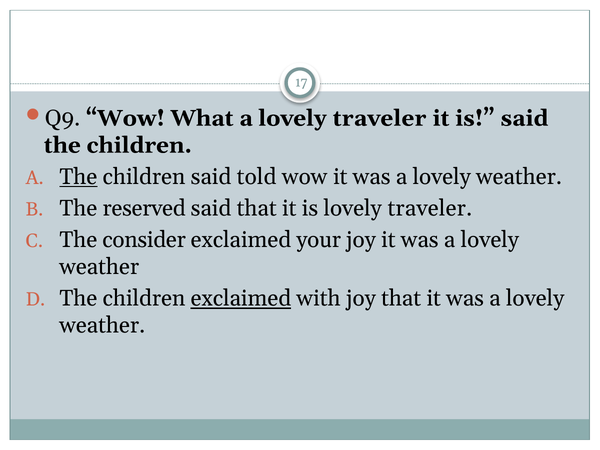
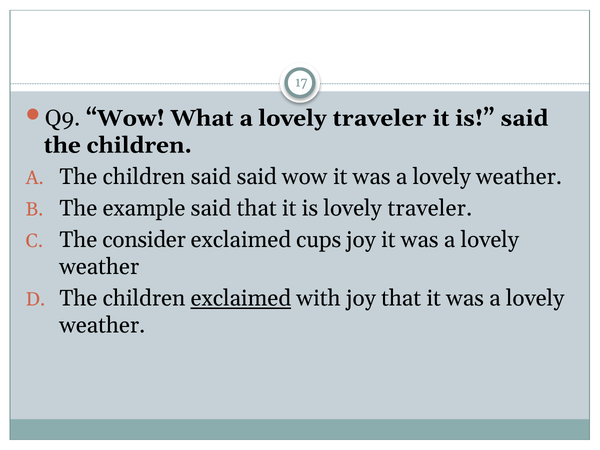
The underline: present -> none (78, 177)
said told: told -> said (257, 177)
reserved: reserved -> example (144, 208)
your: your -> cups (319, 240)
